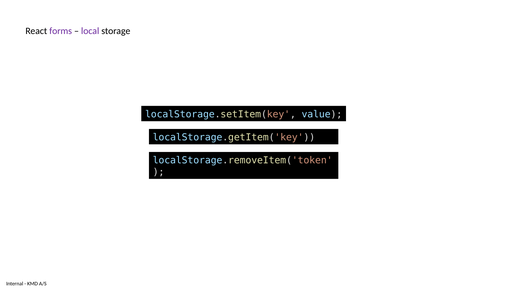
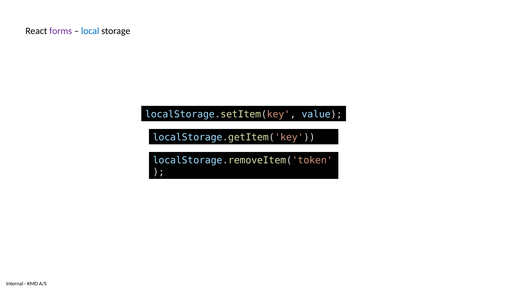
local colour: purple -> blue (90, 31)
